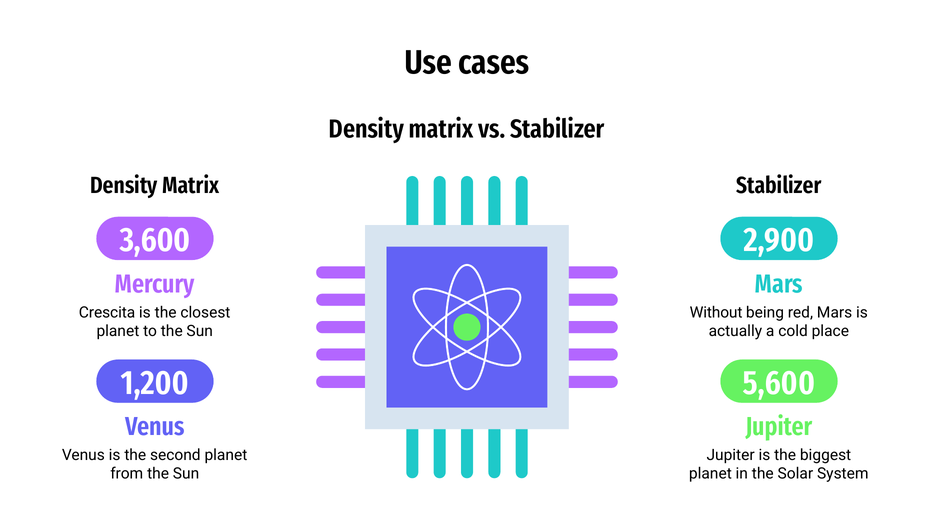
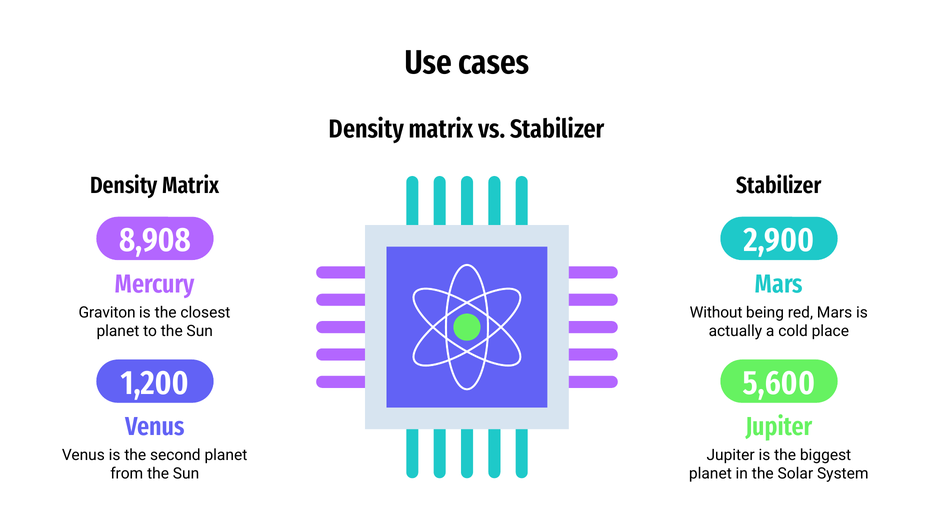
3,600: 3,600 -> 8,908 (155, 240)
Crescita: Crescita -> Graviton (107, 312)
